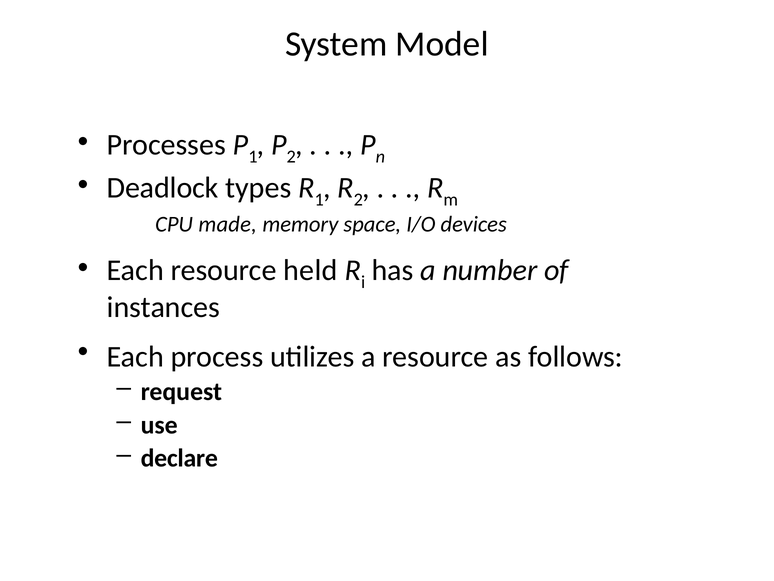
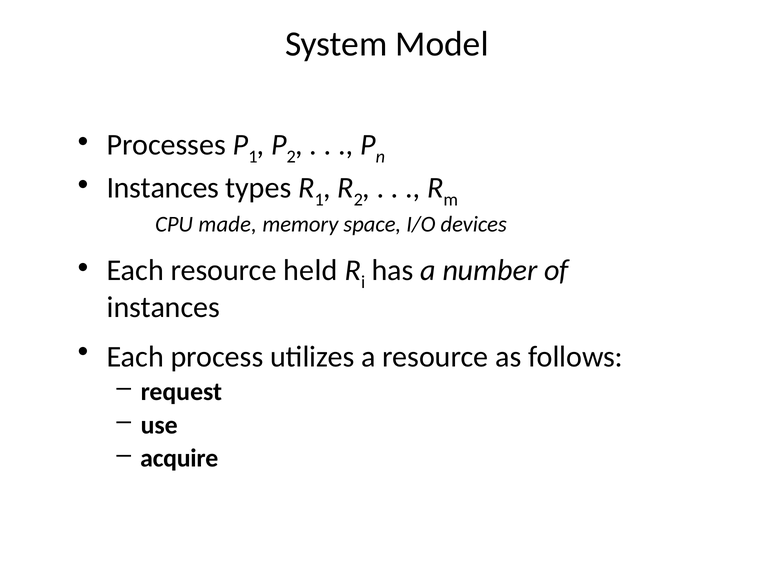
Deadlock: Deadlock -> Instances (163, 188)
declare: declare -> acquire (179, 458)
